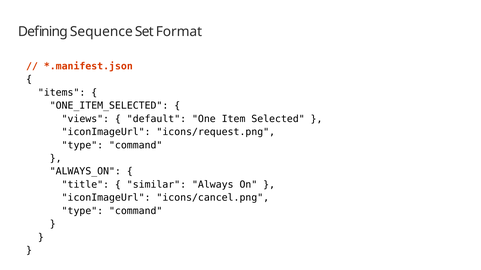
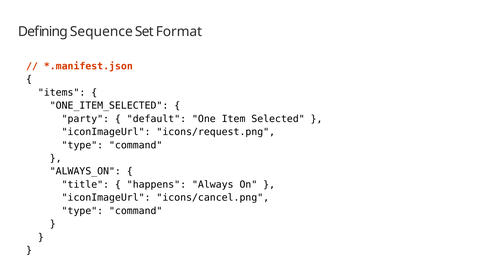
views: views -> party (85, 119)
similar: similar -> happens (156, 185)
